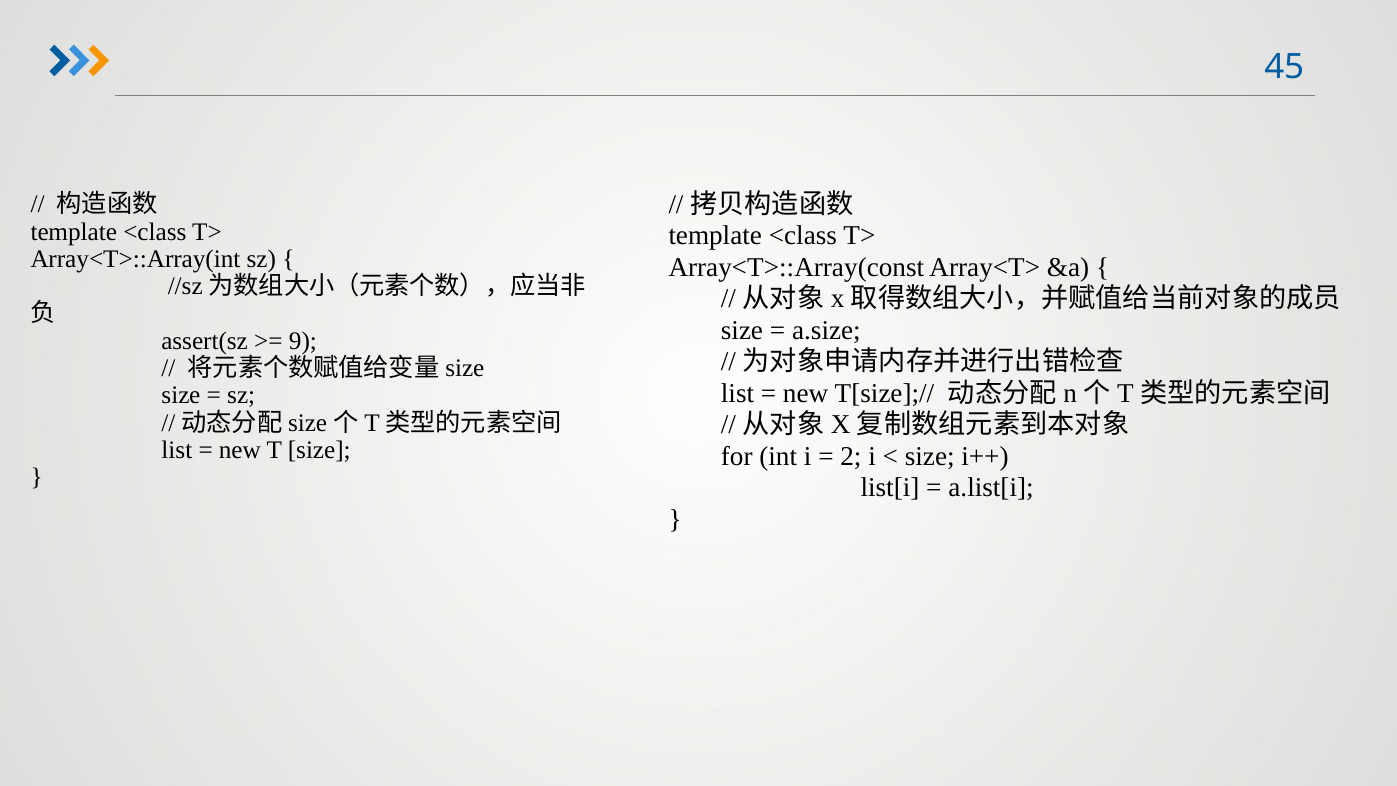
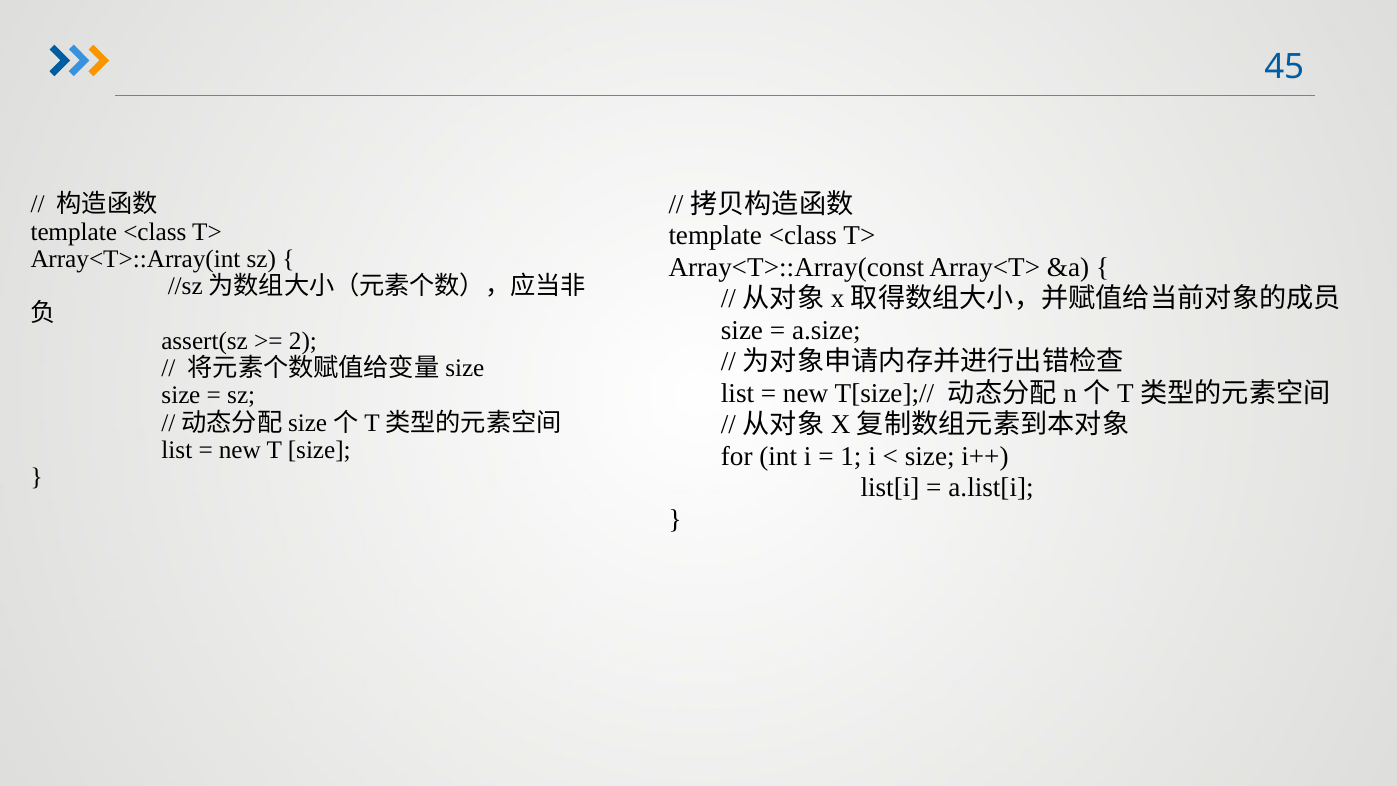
9: 9 -> 2 (303, 341)
2: 2 -> 1 (851, 456)
